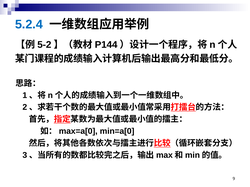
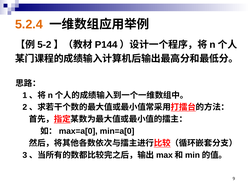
5.2.4 colour: blue -> orange (29, 24)
